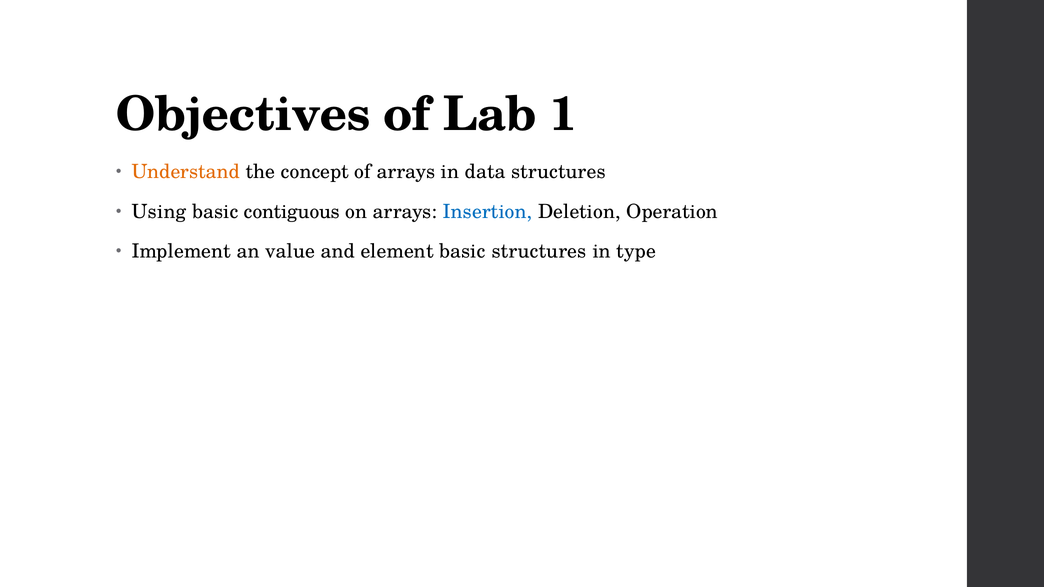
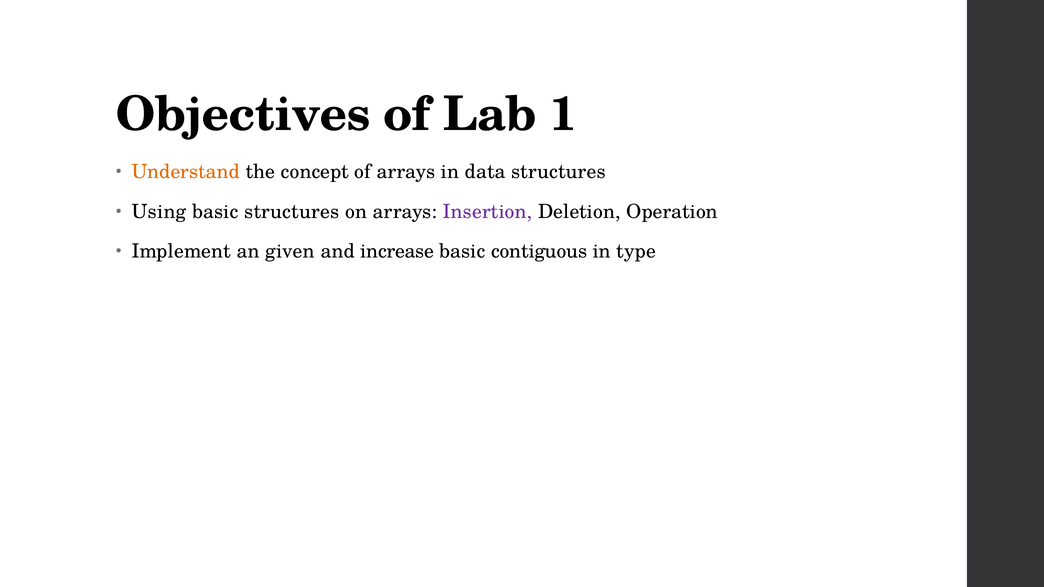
basic contiguous: contiguous -> structures (292, 212)
Insertion colour: blue -> purple (488, 212)
value: value -> given (290, 251)
element: element -> increase (397, 251)
basic structures: structures -> contiguous (539, 251)
